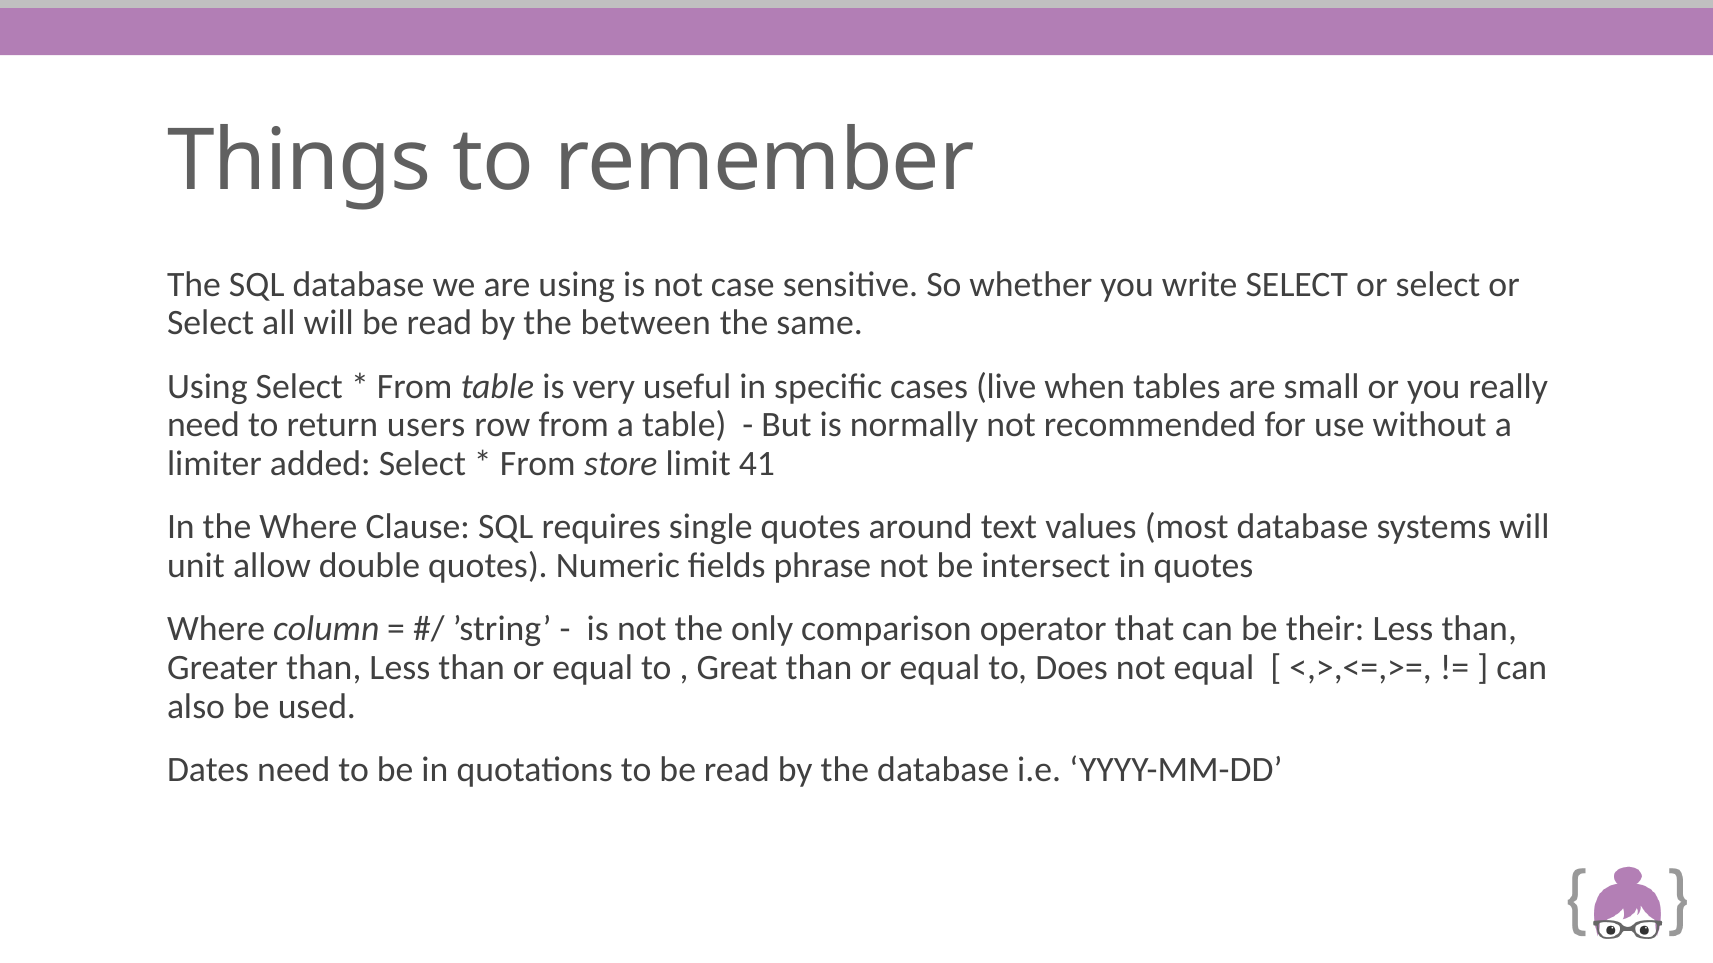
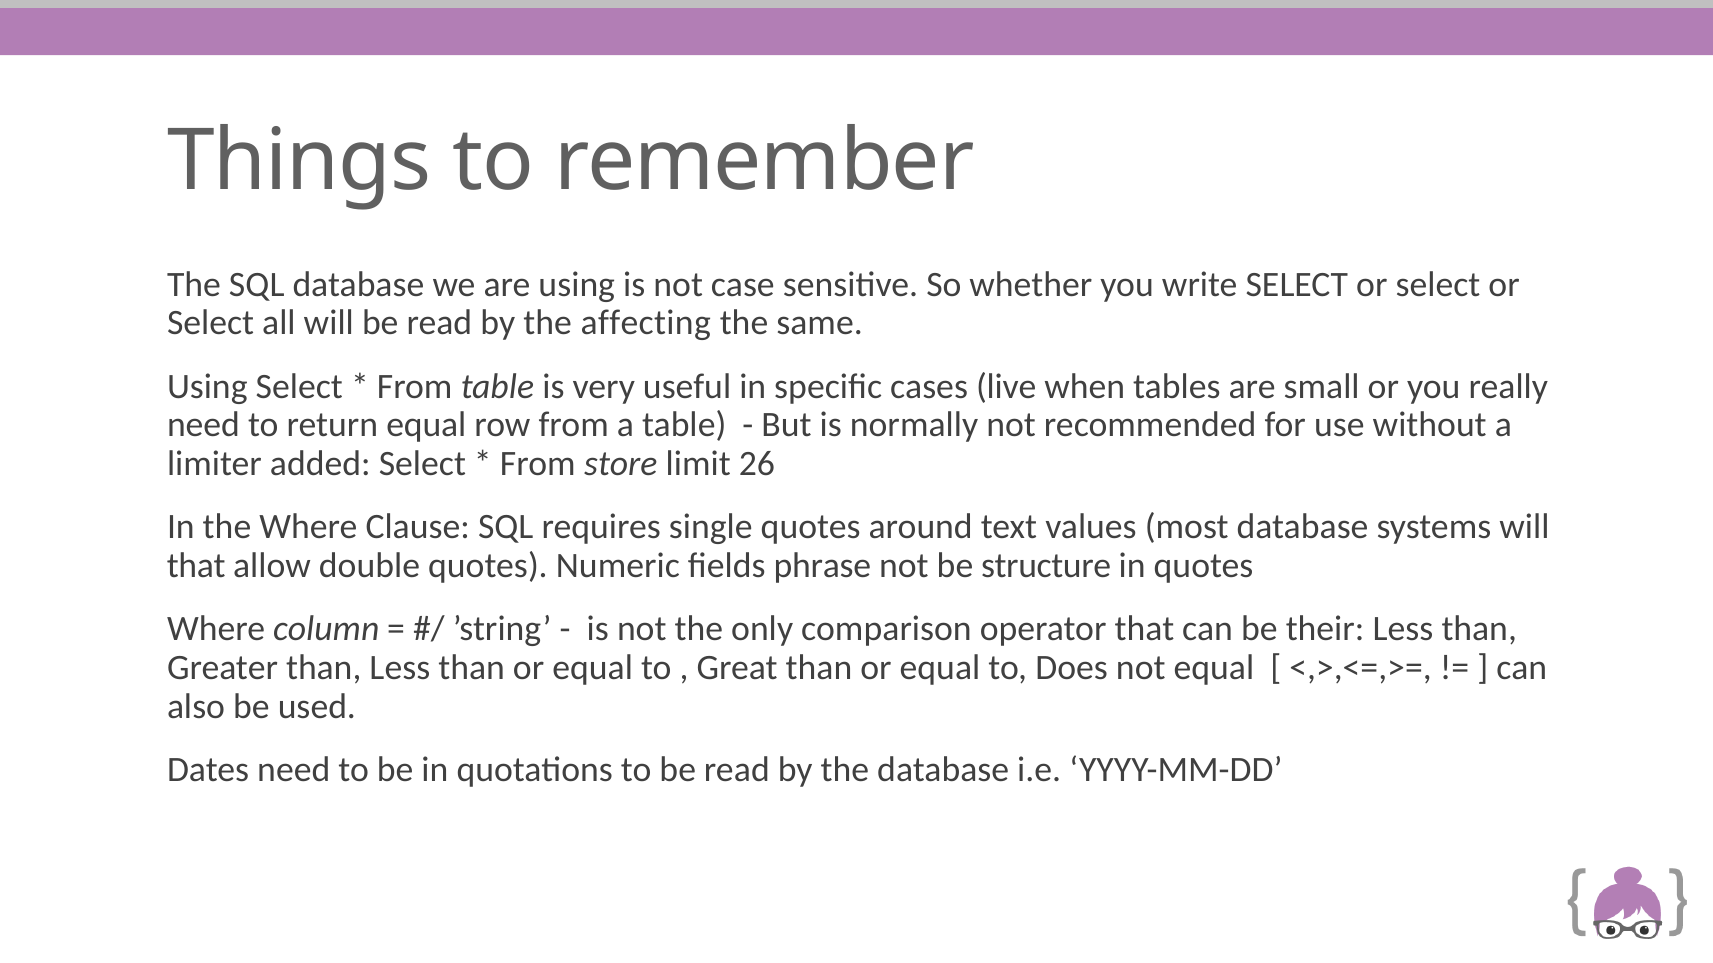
between: between -> affecting (646, 323)
return users: users -> equal (426, 425)
41: 41 -> 26 (757, 464)
unit: unit -> that (196, 566)
intersect: intersect -> structure (1046, 566)
